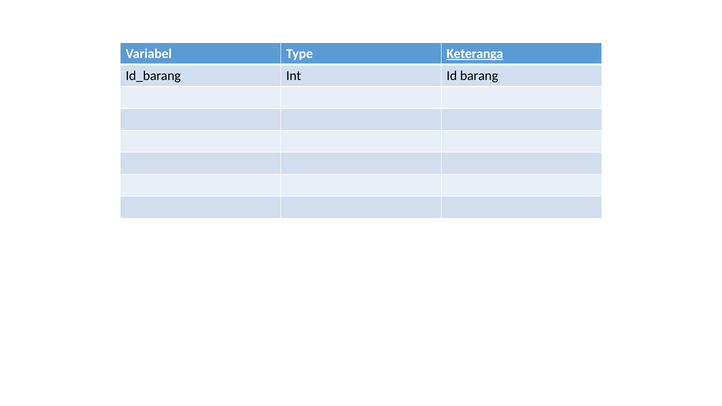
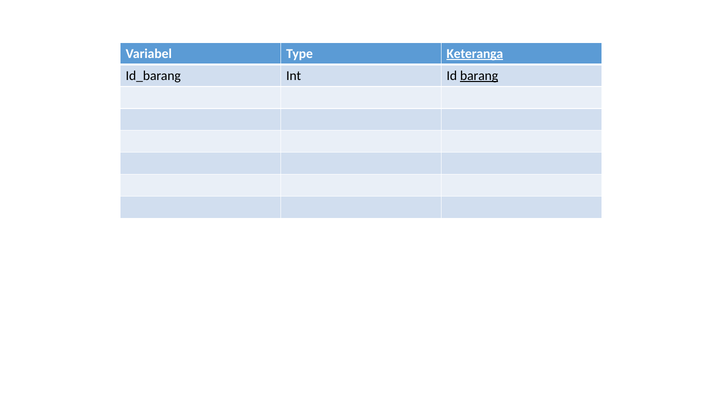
barang underline: none -> present (479, 76)
